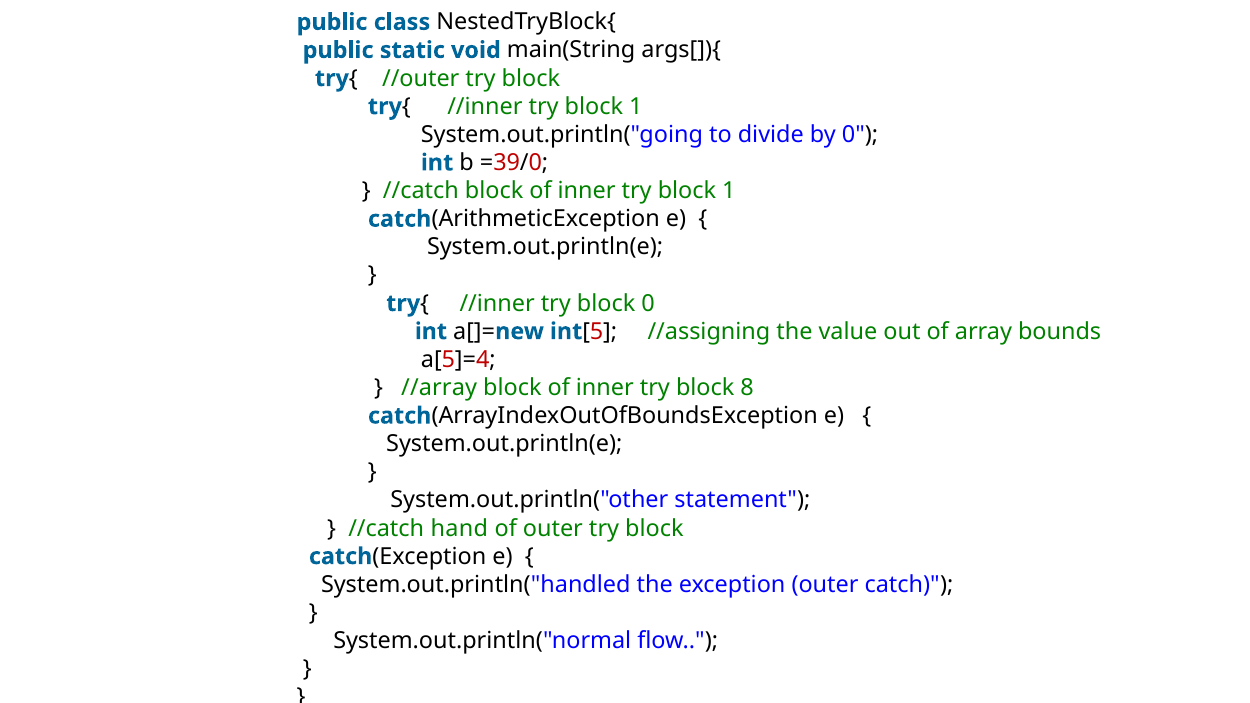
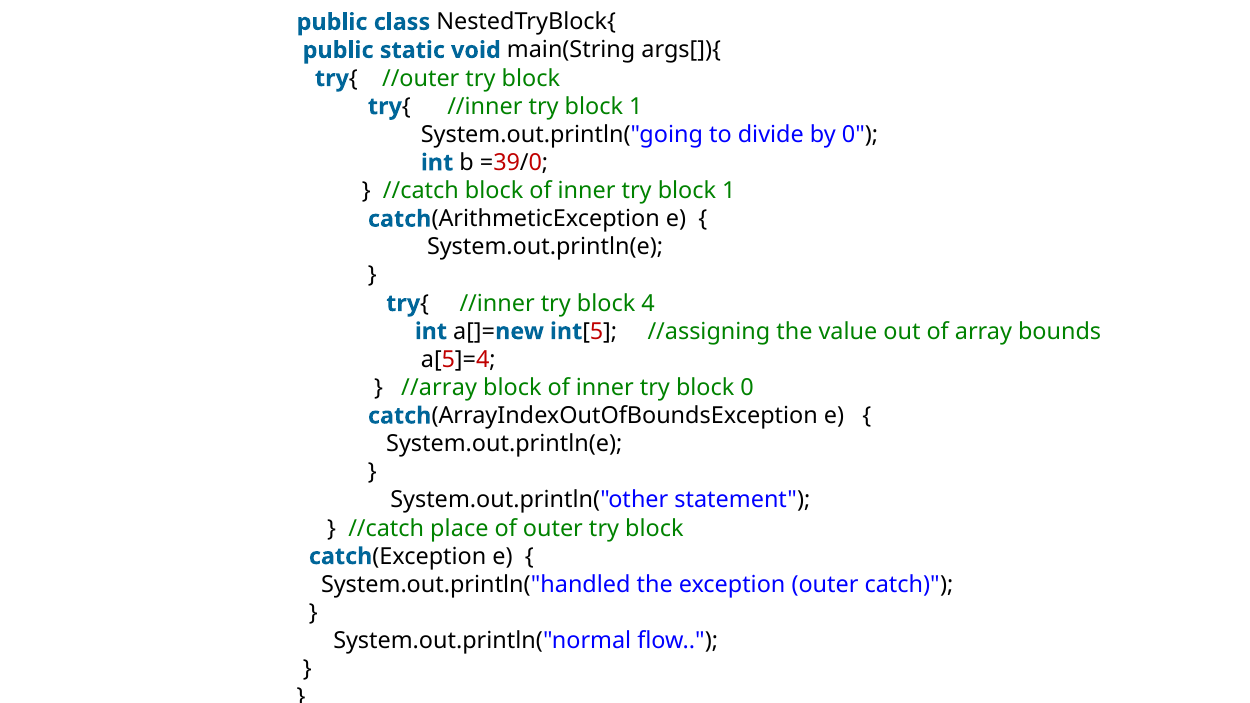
block 0: 0 -> 4 (648, 303)
block 8: 8 -> 0 (747, 388)
hand: hand -> place (459, 528)
